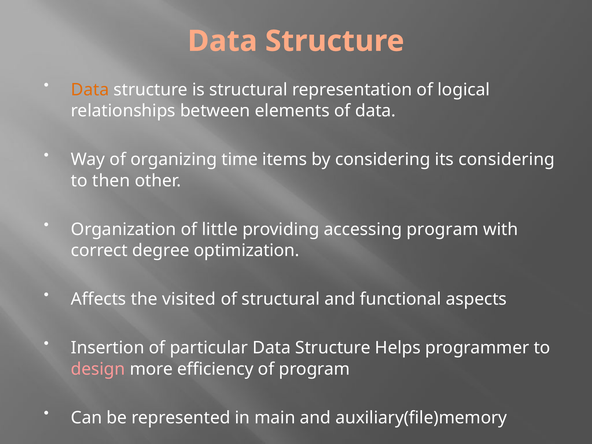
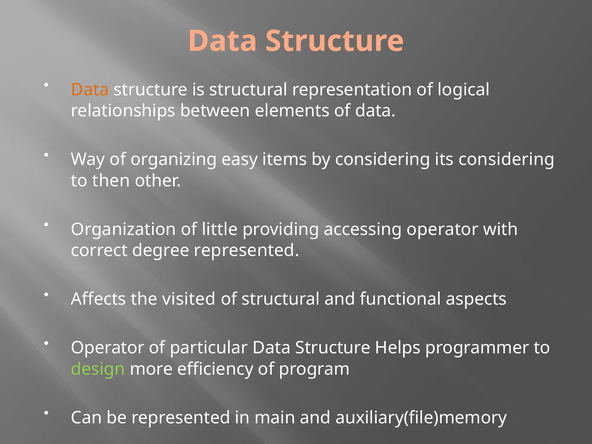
time: time -> easy (240, 160)
accessing program: program -> operator (443, 229)
degree optimization: optimization -> represented (247, 250)
Insertion: Insertion -> Operator (108, 348)
design colour: pink -> light green (98, 369)
